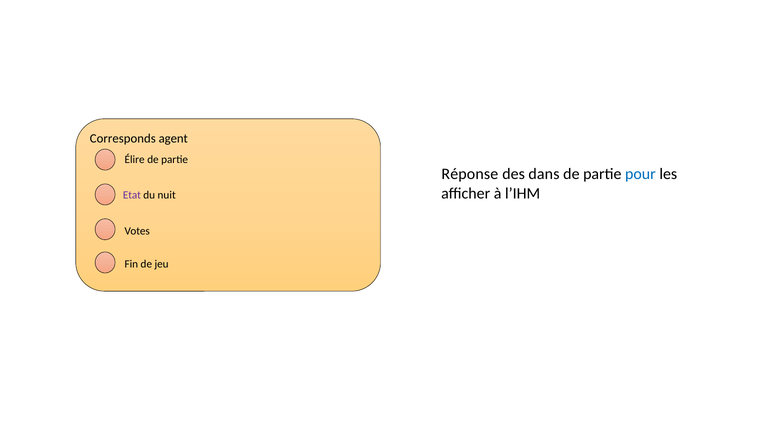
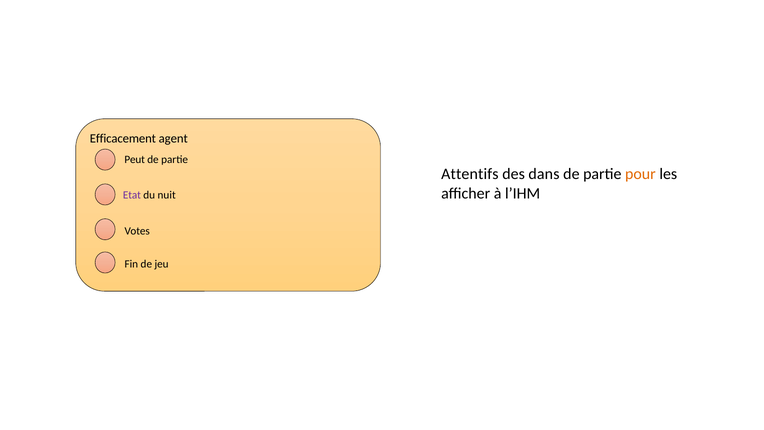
Corresponds: Corresponds -> Efficacement (123, 138)
Élire: Élire -> Peut (135, 159)
Réponse: Réponse -> Attentifs (470, 174)
pour colour: blue -> orange (640, 174)
